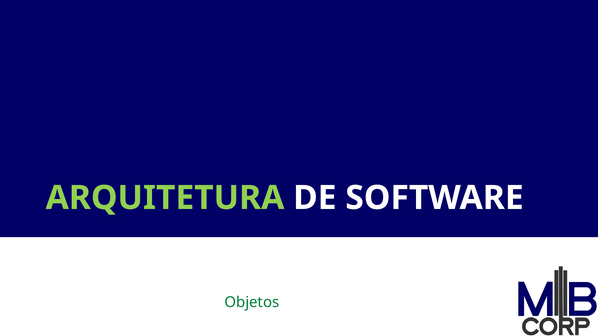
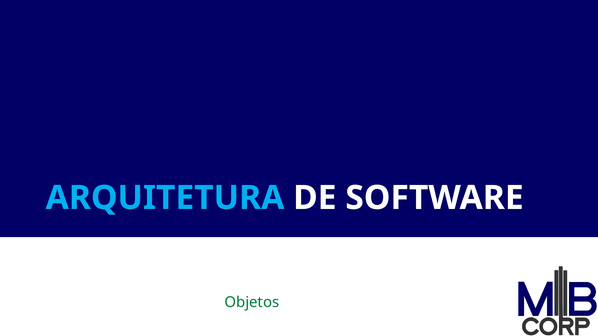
ARQUITETURA colour: light green -> light blue (165, 198)
